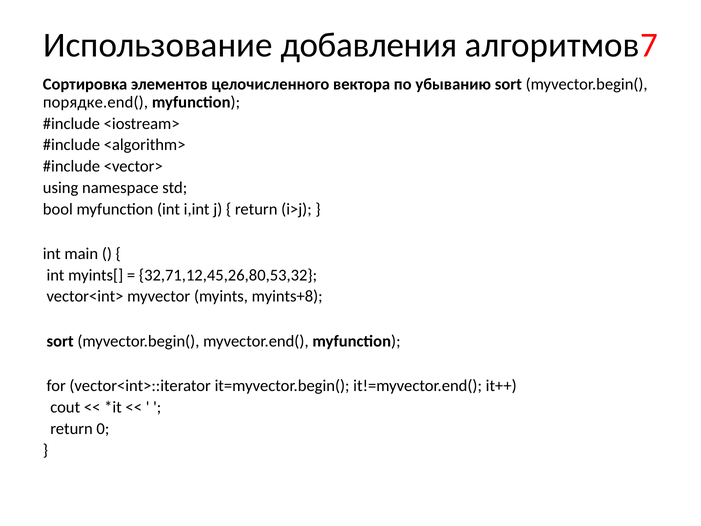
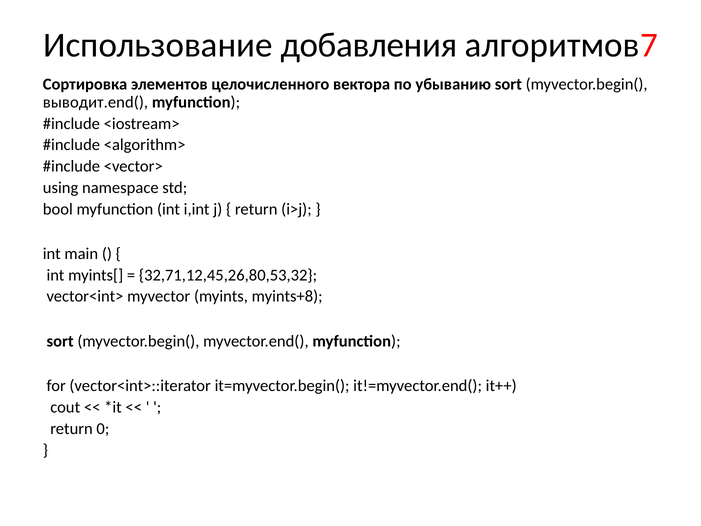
порядке.end(: порядке.end( -> выводит.end( (95, 102)
